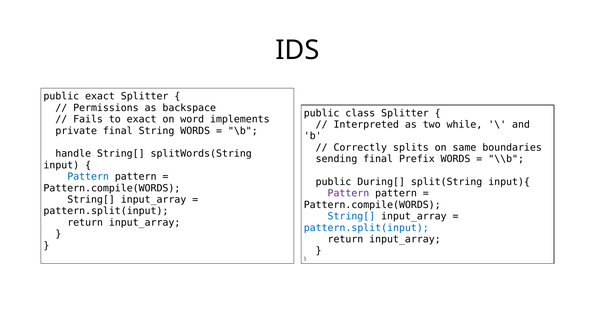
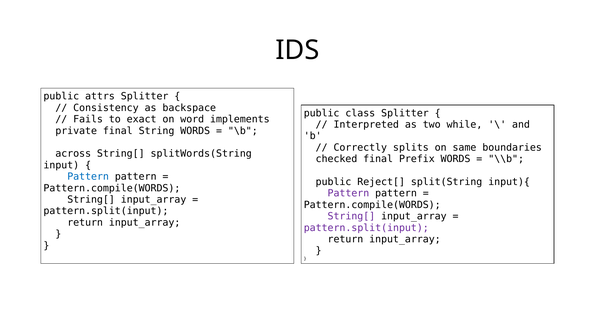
public exact: exact -> attrs (100, 96)
Permissions: Permissions -> Consistency (106, 108)
handle: handle -> across (73, 154)
sending: sending -> checked (336, 159)
During[: During[ -> Reject[ (381, 182)
String[ colour: blue -> purple (351, 216)
pattern.split(input colour: blue -> purple (366, 228)
